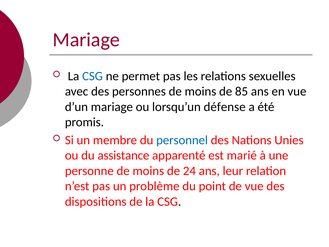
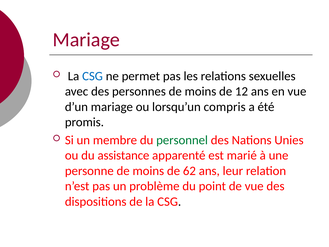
85: 85 -> 12 (242, 91)
défense: défense -> compris (225, 107)
personnel colour: blue -> green (182, 140)
24: 24 -> 62 (189, 171)
